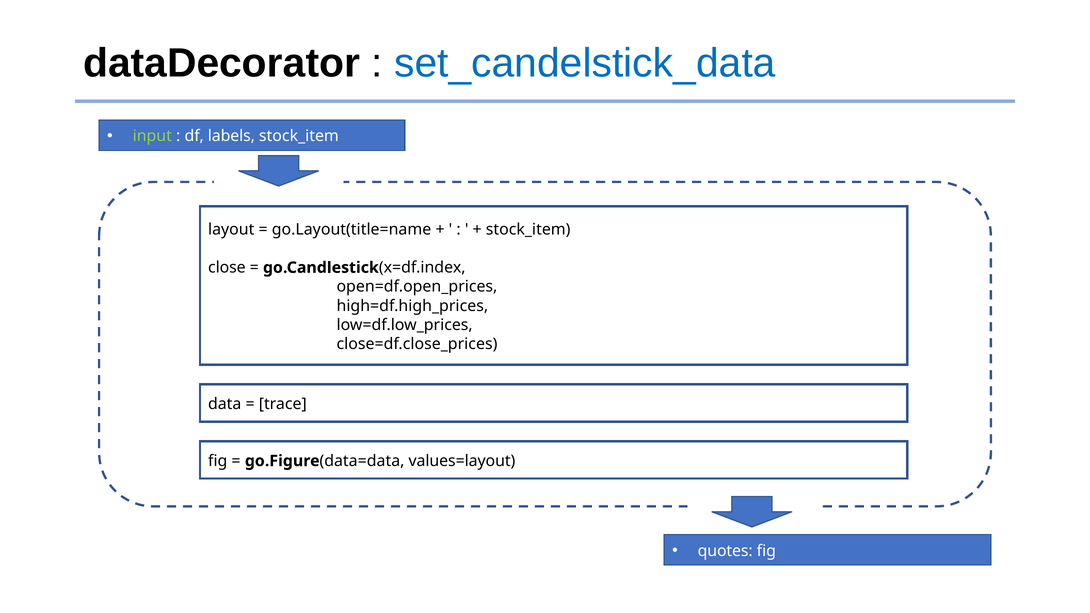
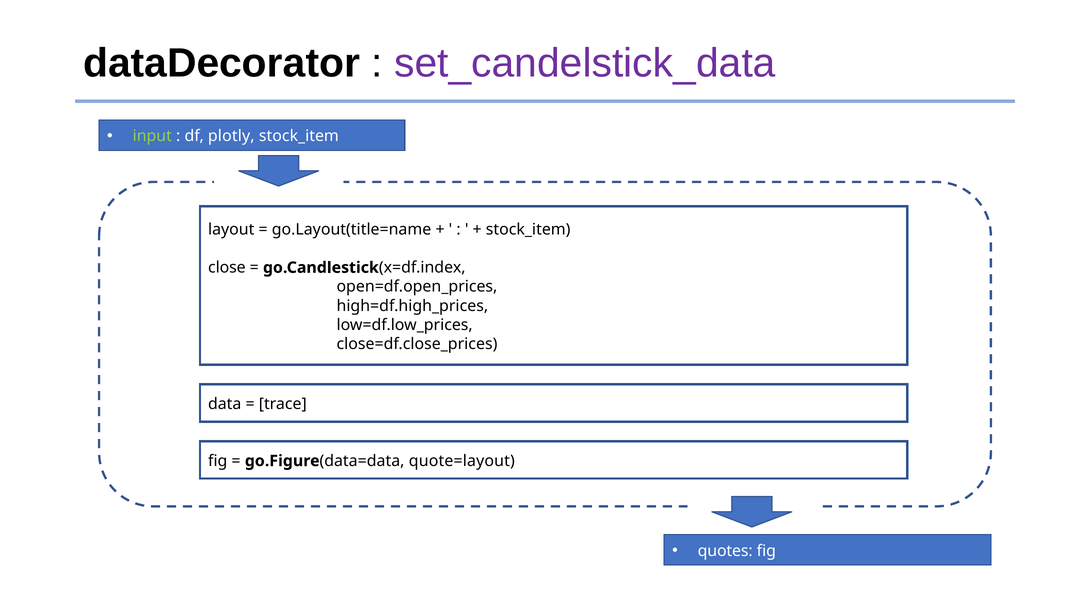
set_candelstick_data colour: blue -> purple (585, 63)
labels: labels -> plotly (231, 136)
values=layout: values=layout -> quote=layout (462, 461)
